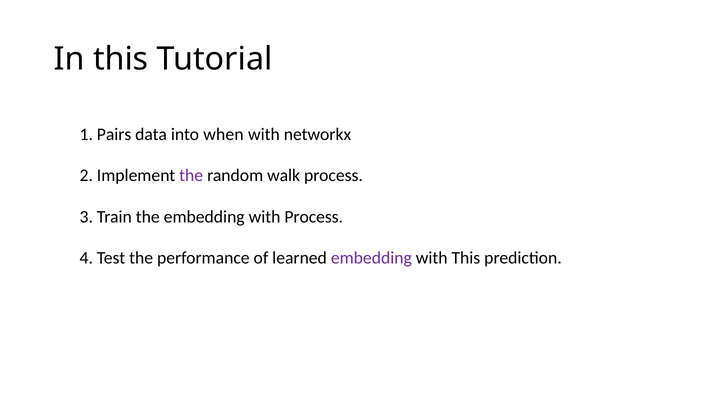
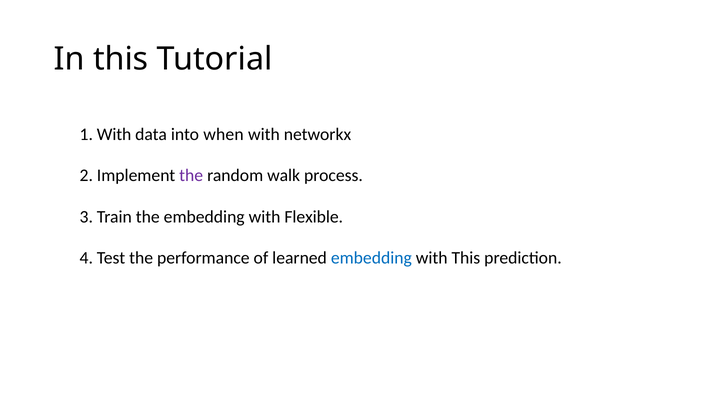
1 Pairs: Pairs -> With (114, 134)
with Process: Process -> Flexible (314, 217)
embedding colour: purple -> blue (371, 258)
